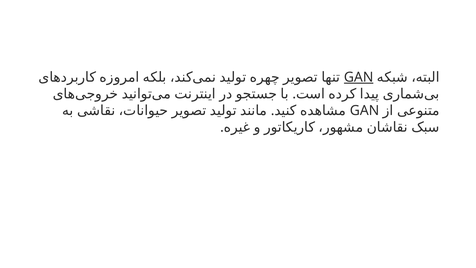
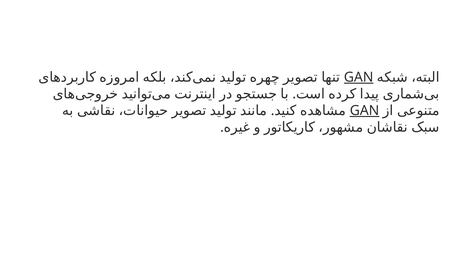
GAN underline: none -> present (365, 110)
